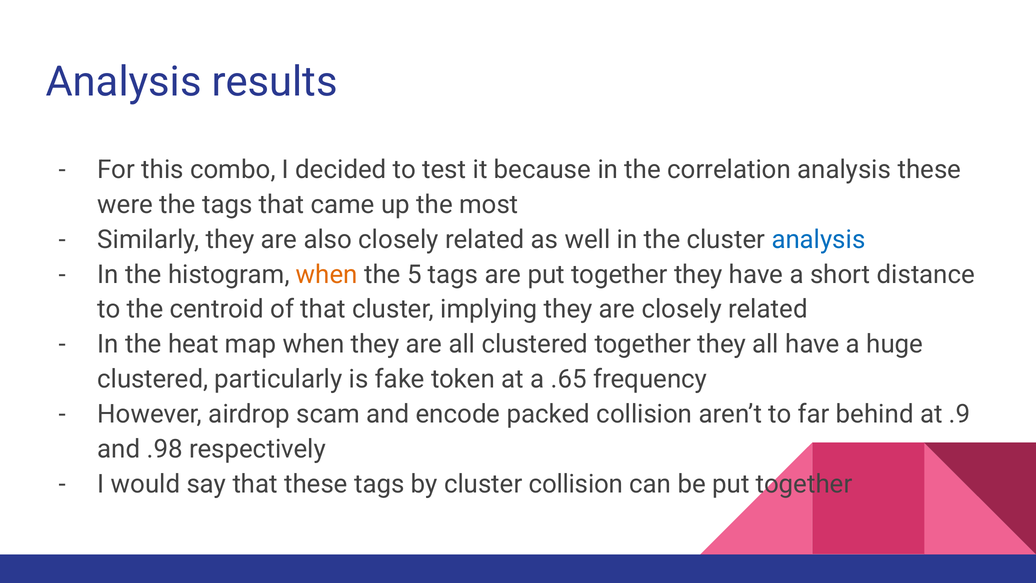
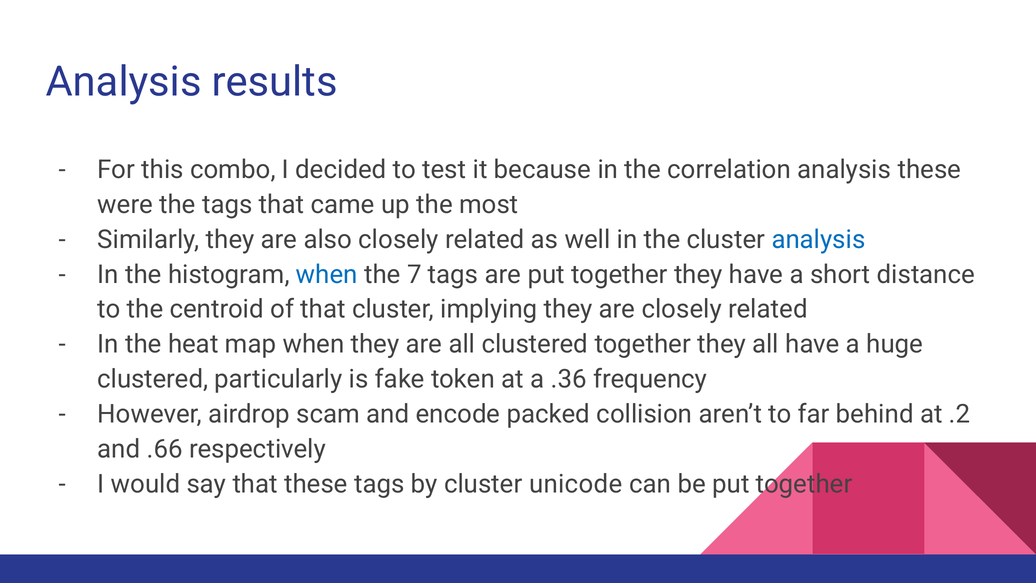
when colour: orange -> blue (327, 274)
5: 5 -> 7 (414, 274)
.65: .65 -> .36 (569, 379)
.9: .9 -> .2 (960, 414)
.98: .98 -> .66 (165, 449)
cluster collision: collision -> unicode (576, 484)
